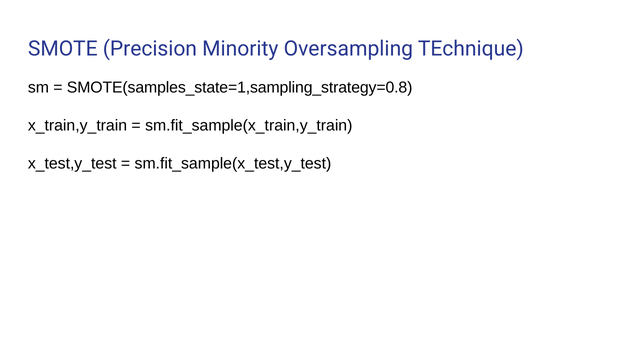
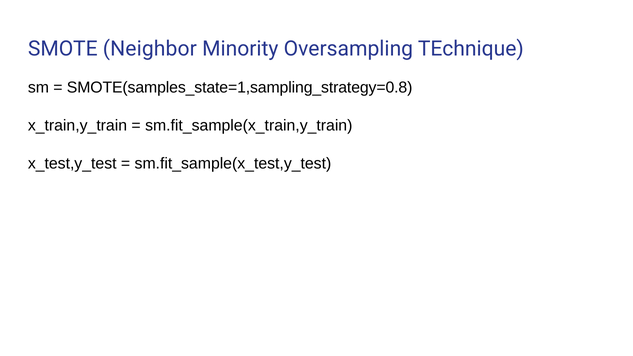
Precision: Precision -> Neighbor (150, 49)
